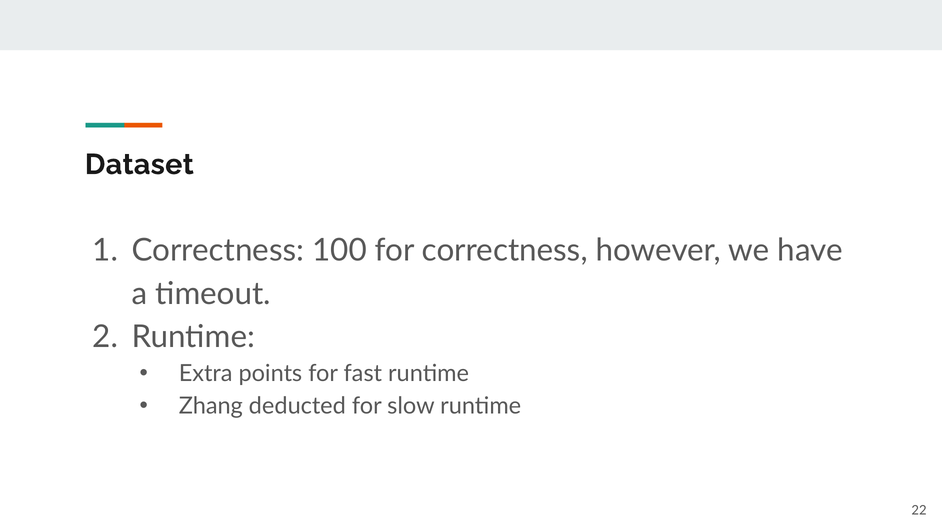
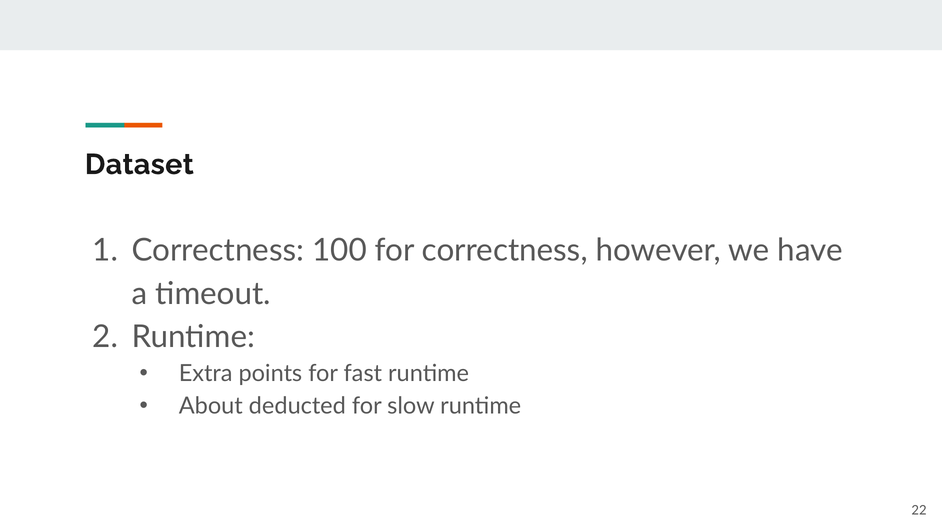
Zhang: Zhang -> About (211, 406)
